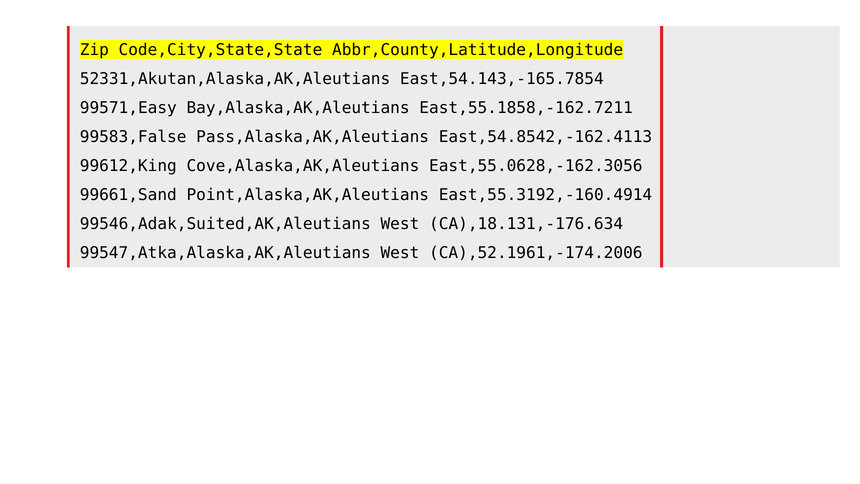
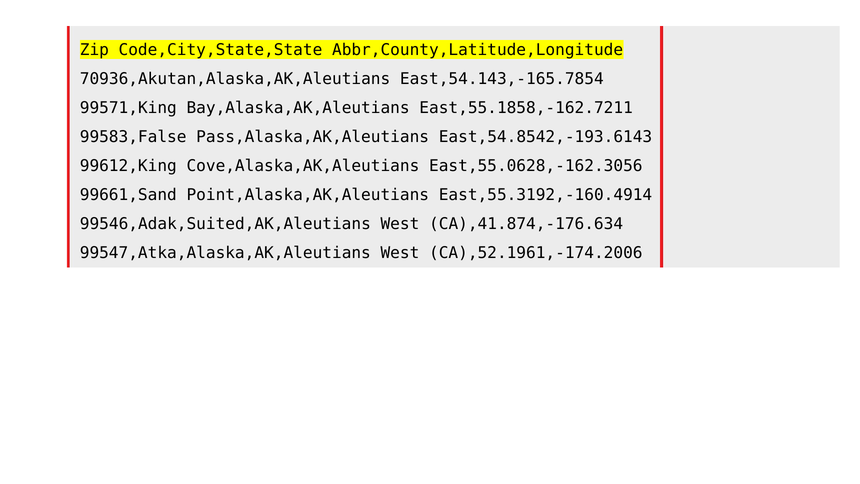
52331,Akutan,Alaska,AK,Aleutians: 52331,Akutan,Alaska,AK,Aleutians -> 70936,Akutan,Alaska,AK,Aleutians (235, 79)
99571,Easy: 99571,Easy -> 99571,King (128, 108)
East,54.8542,-162.4113: East,54.8542,-162.4113 -> East,54.8542,-193.6143 (545, 137)
CA),18.131,-176.634: CA),18.131,-176.634 -> CA),41.874,-176.634 (526, 224)
